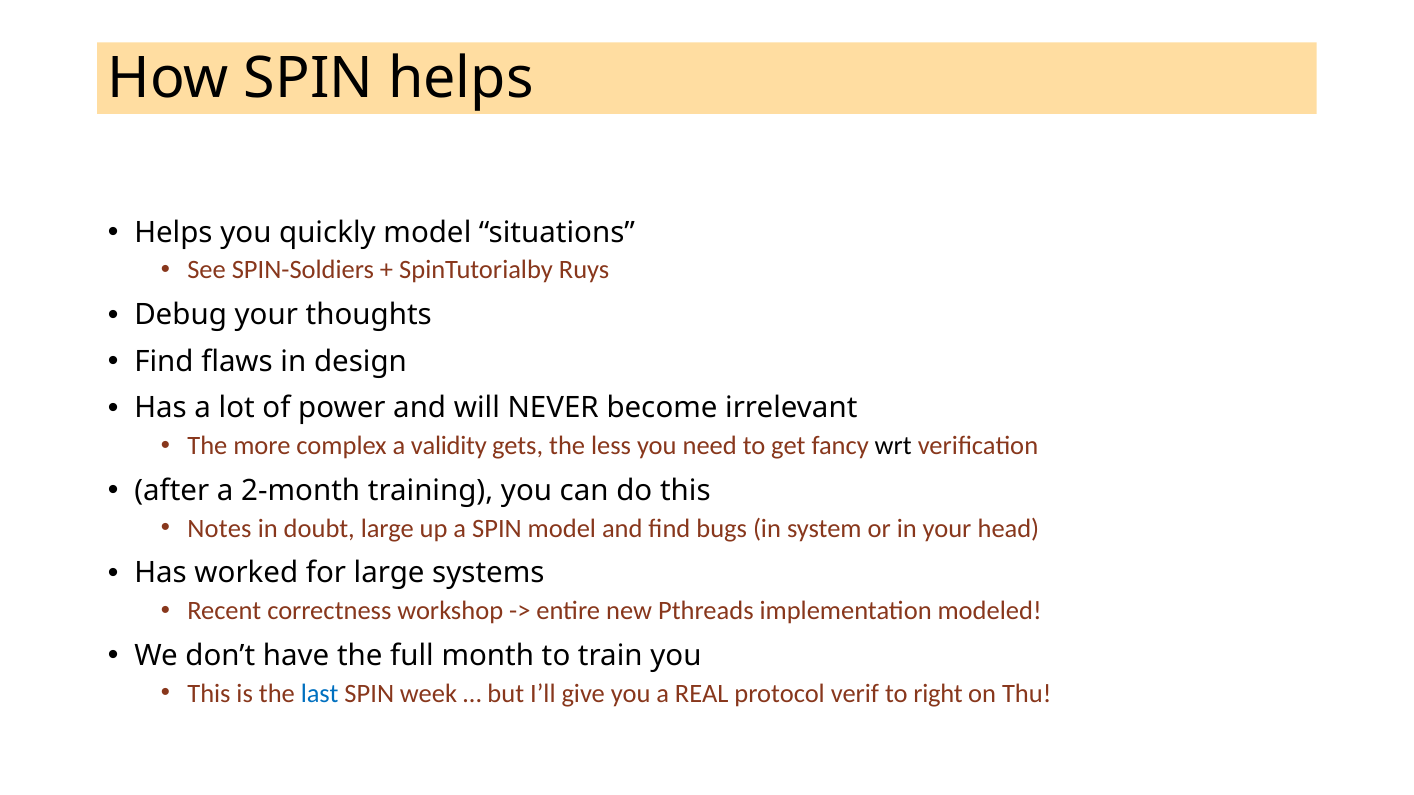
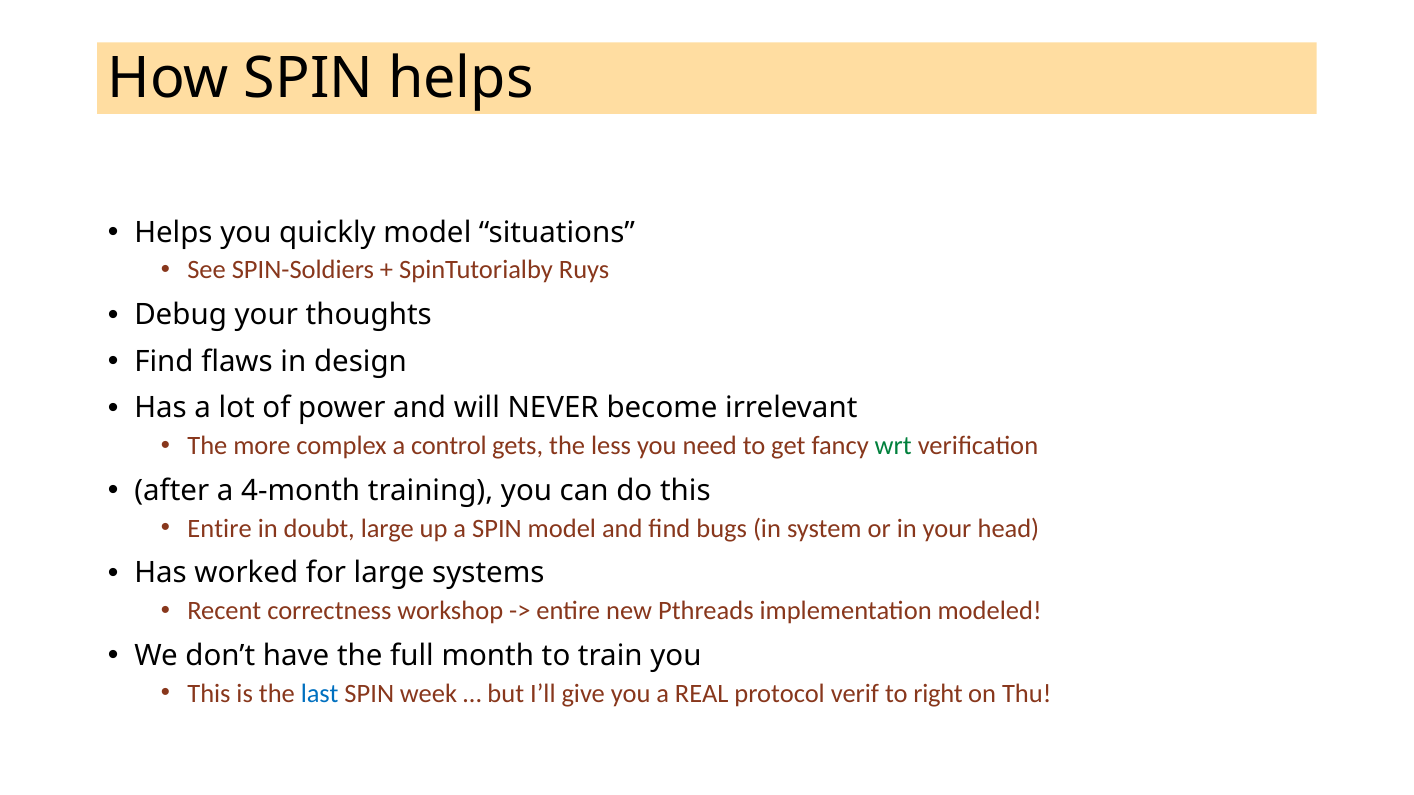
validity: validity -> control (449, 446)
wrt colour: black -> green (893, 446)
2-month: 2-month -> 4-month (301, 491)
Notes: Notes -> Entire (220, 529)
